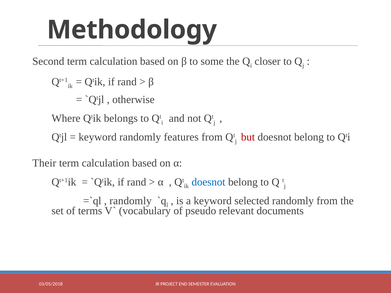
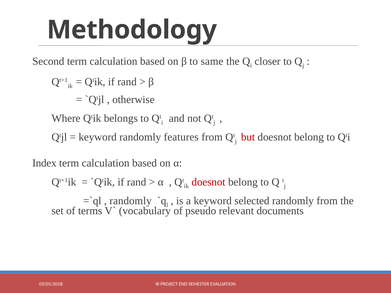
some: some -> same (212, 61)
Their: Their -> Index (44, 163)
doesnot colour: blue -> red (208, 182)
